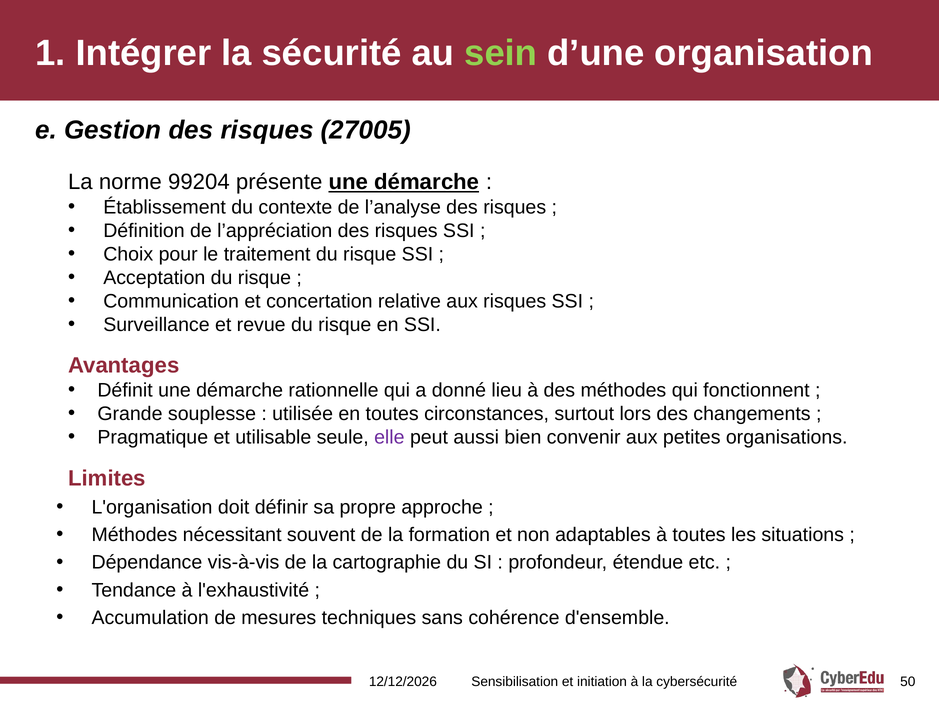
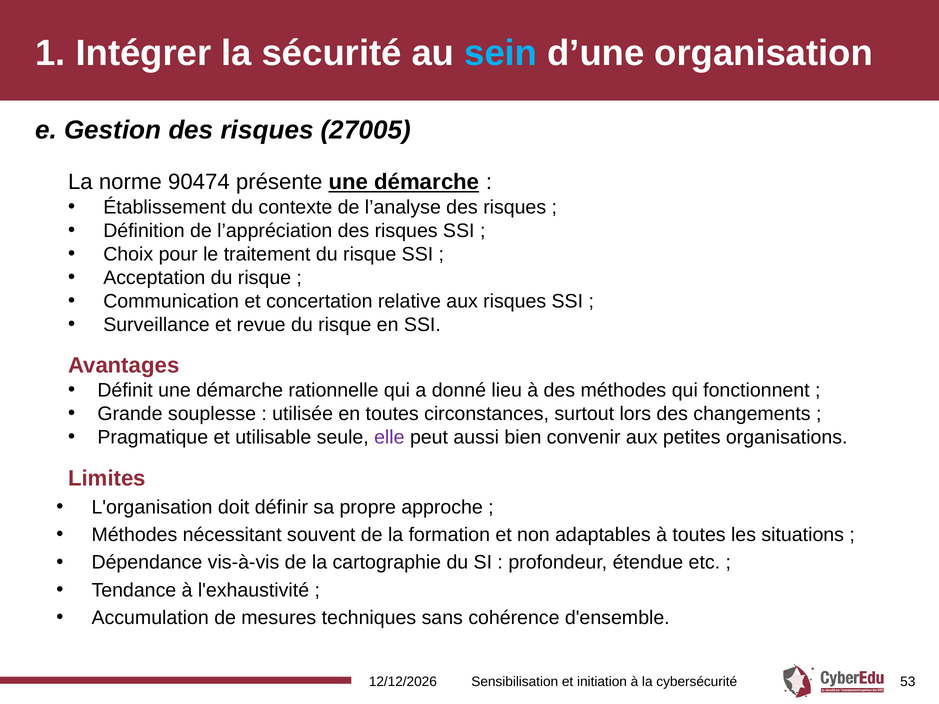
sein colour: light green -> light blue (501, 53)
99204: 99204 -> 90474 (199, 182)
50: 50 -> 53 (908, 682)
